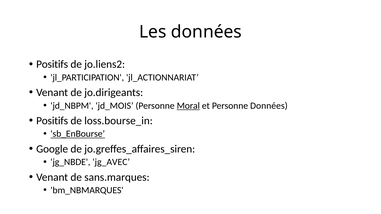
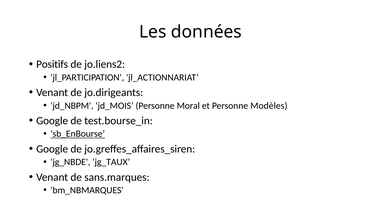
Moral underline: present -> none (188, 106)
Personne Données: Données -> Modèles (269, 106)
Positifs: Positifs -> Google (52, 121)
loss.bourse_in: loss.bourse_in -> test.bourse_in (119, 121)
jg_AVEC: jg_AVEC -> jg_TAUX (111, 162)
